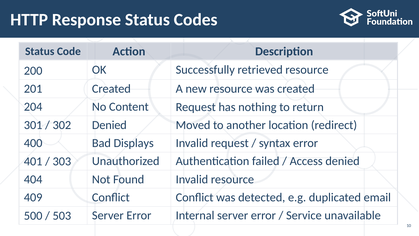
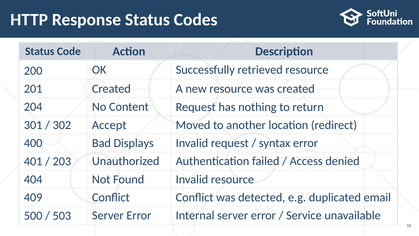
302 Denied: Denied -> Accept (109, 125)
303: 303 -> 203 (62, 161)
